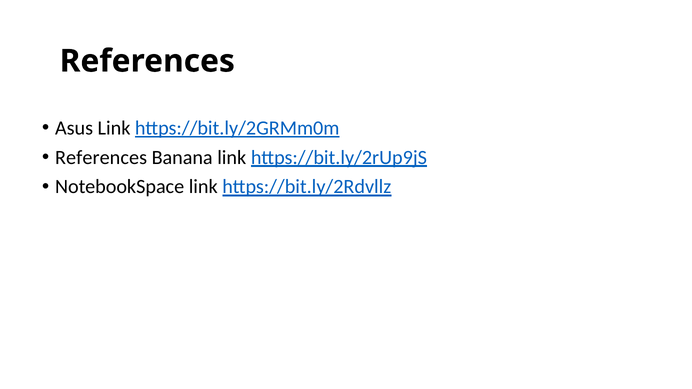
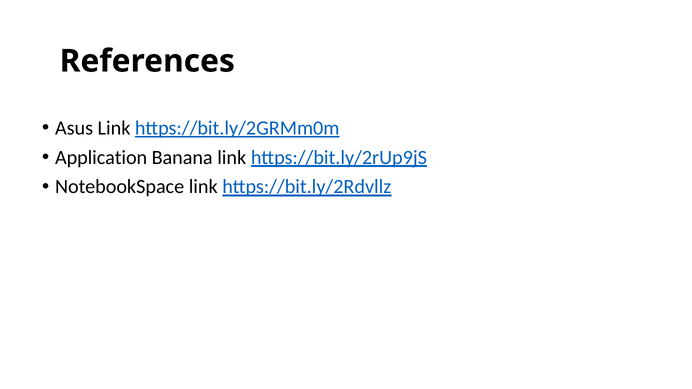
References: References -> Application (101, 158)
